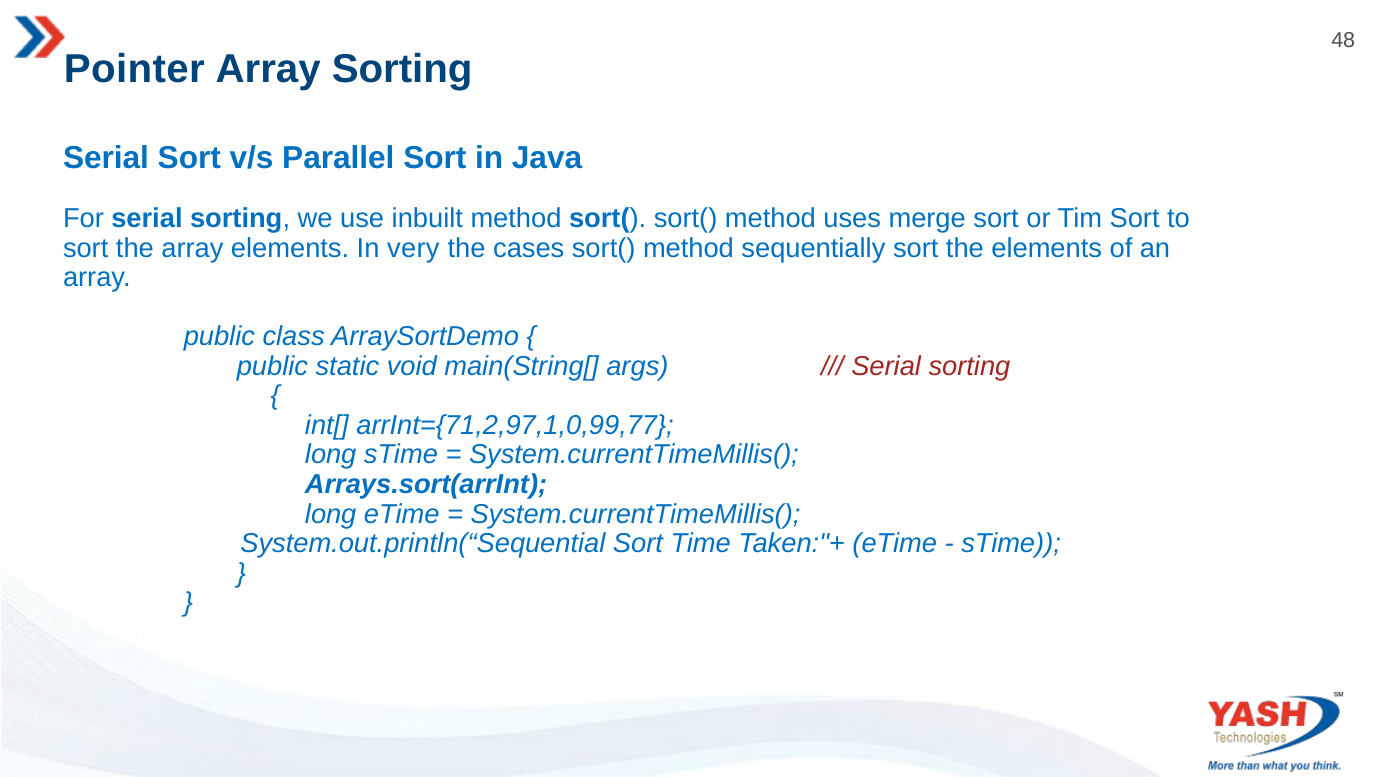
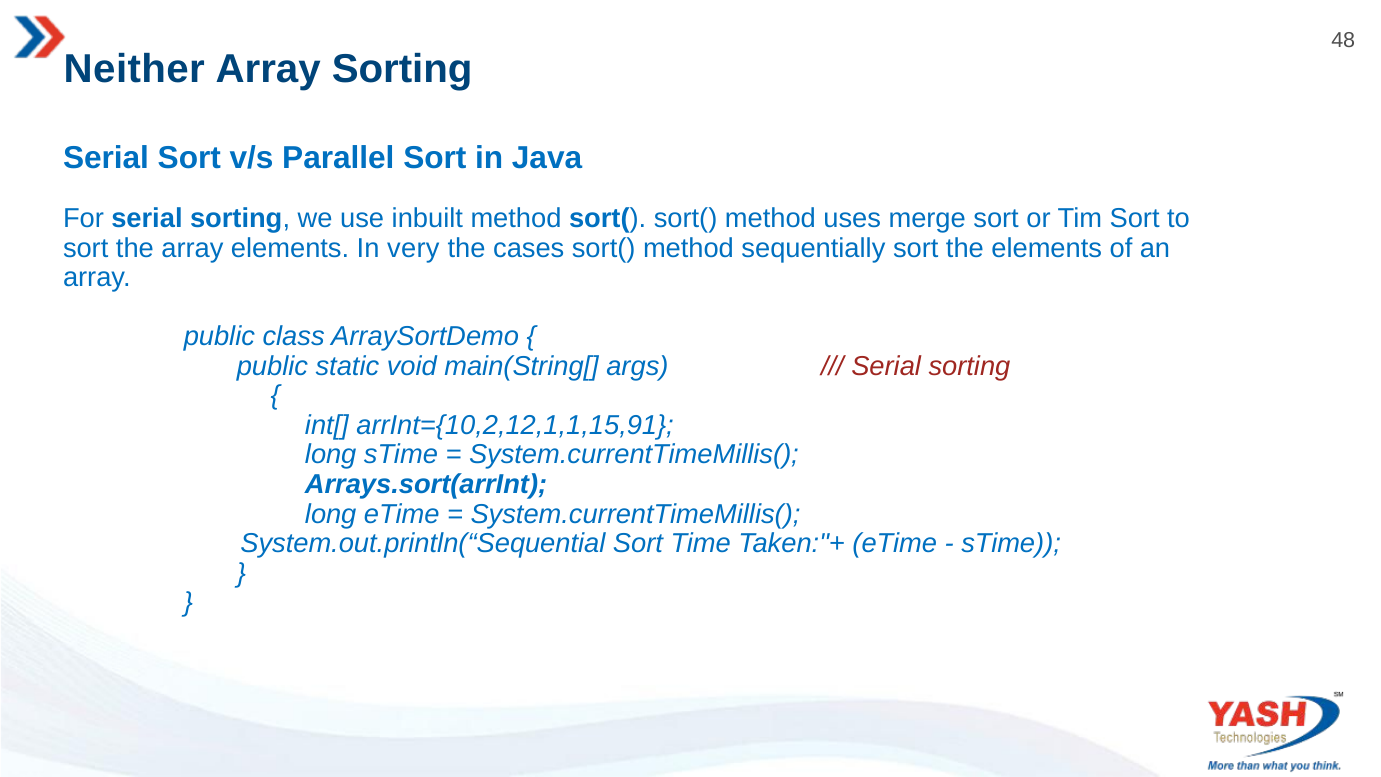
Pointer: Pointer -> Neither (134, 69)
arrInt={71,2,97,1,0,99,77: arrInt={71,2,97,1,0,99,77 -> arrInt={10,2,12,1,1,15,91 (515, 425)
